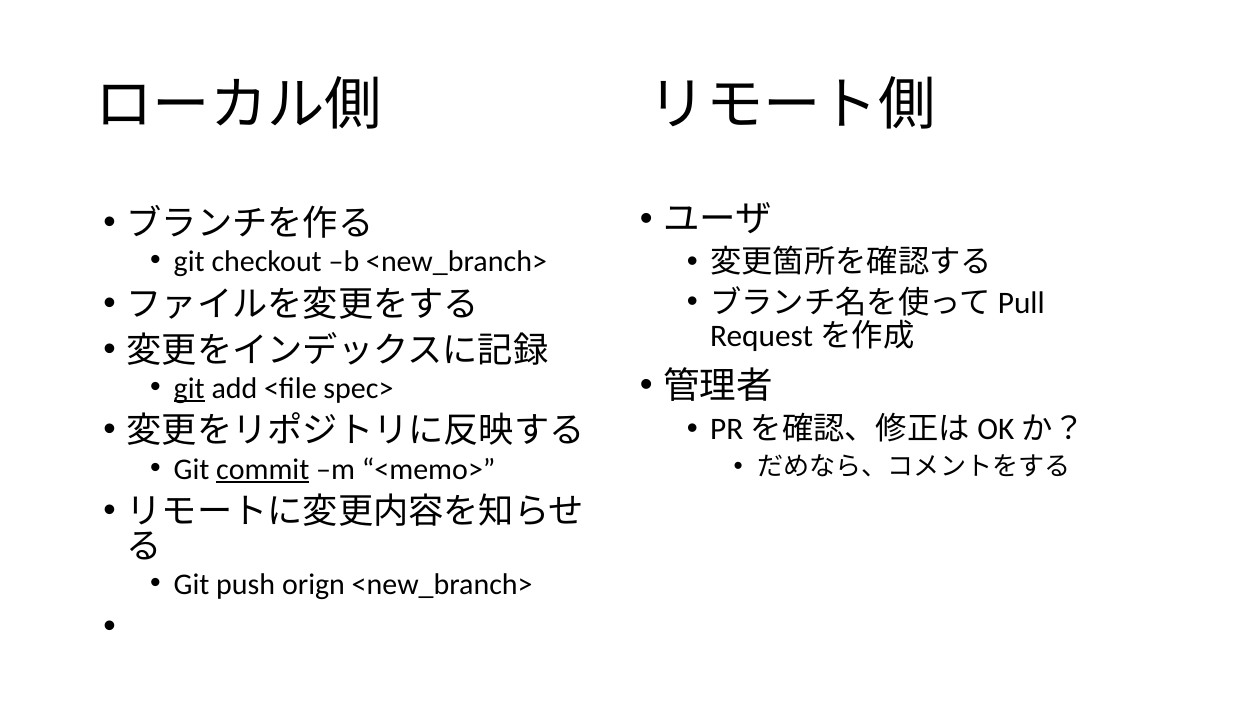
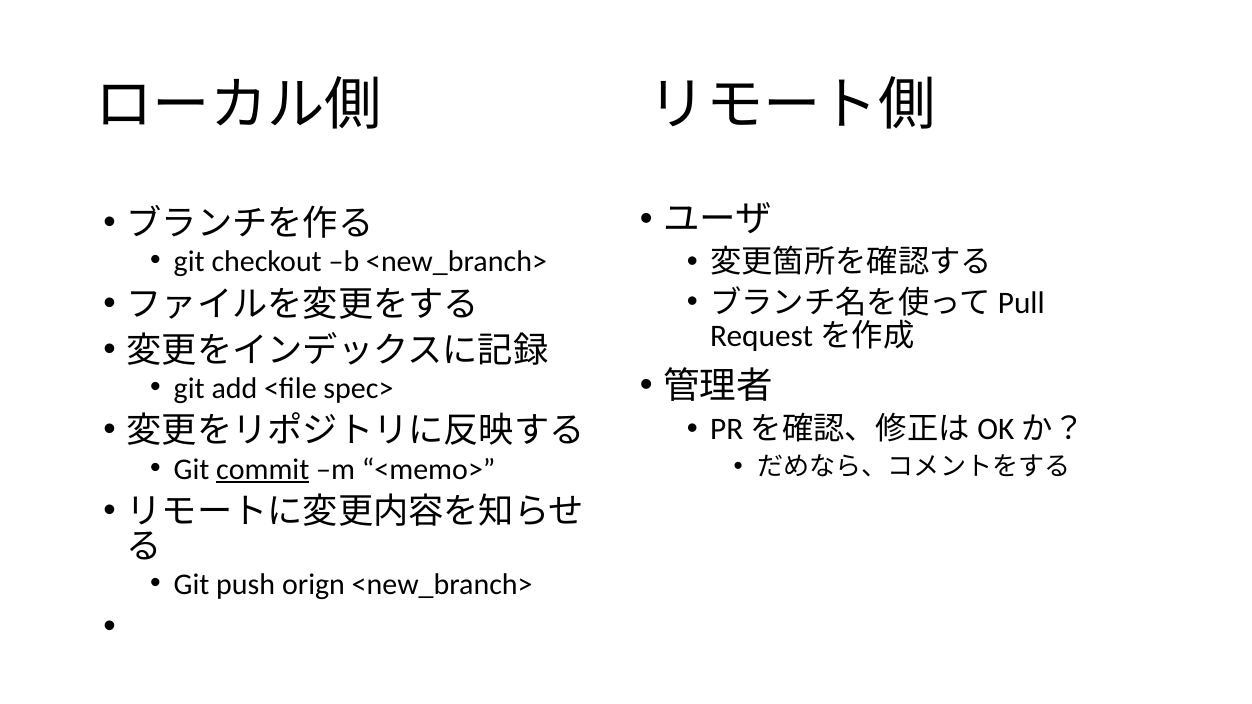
git underline: present -> none (189, 388)
